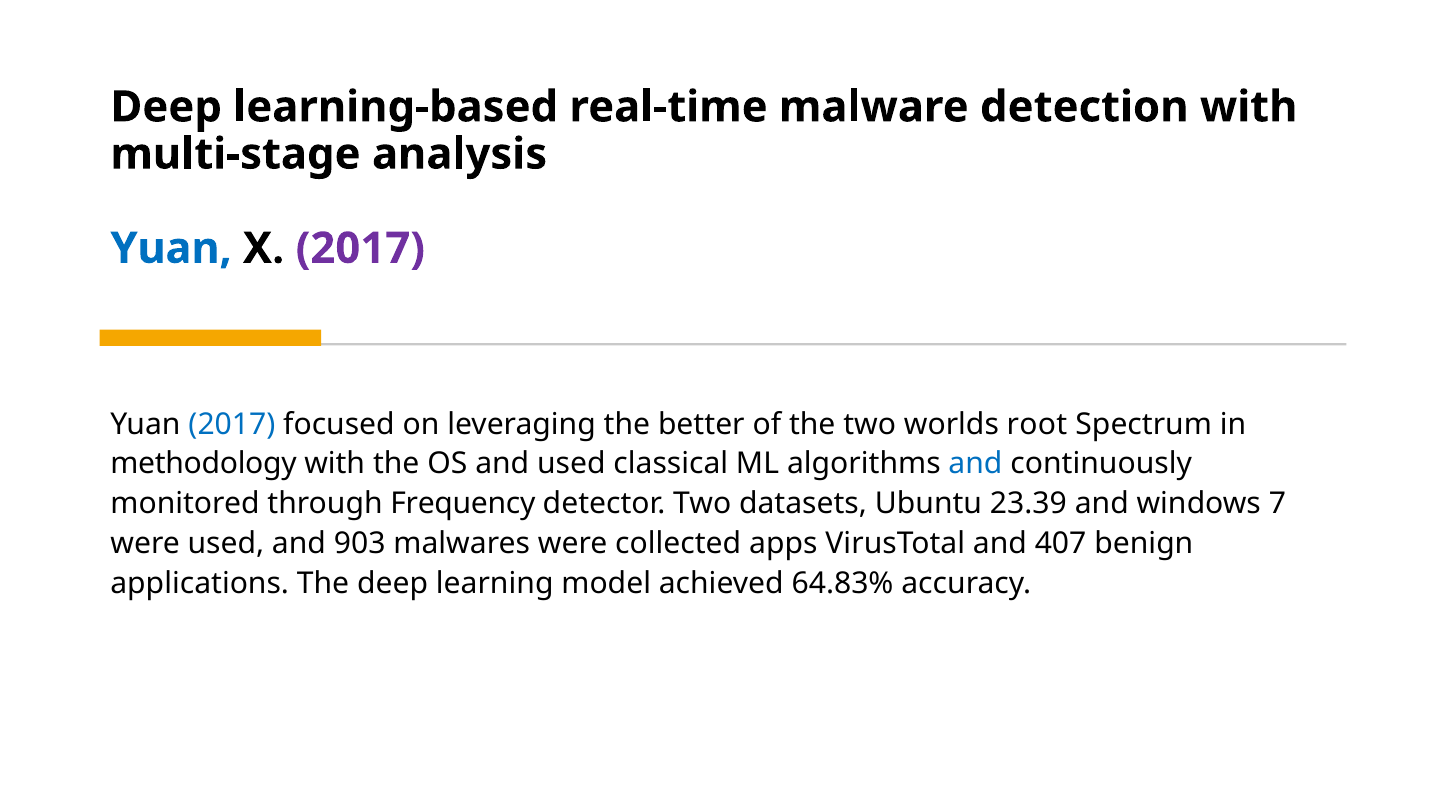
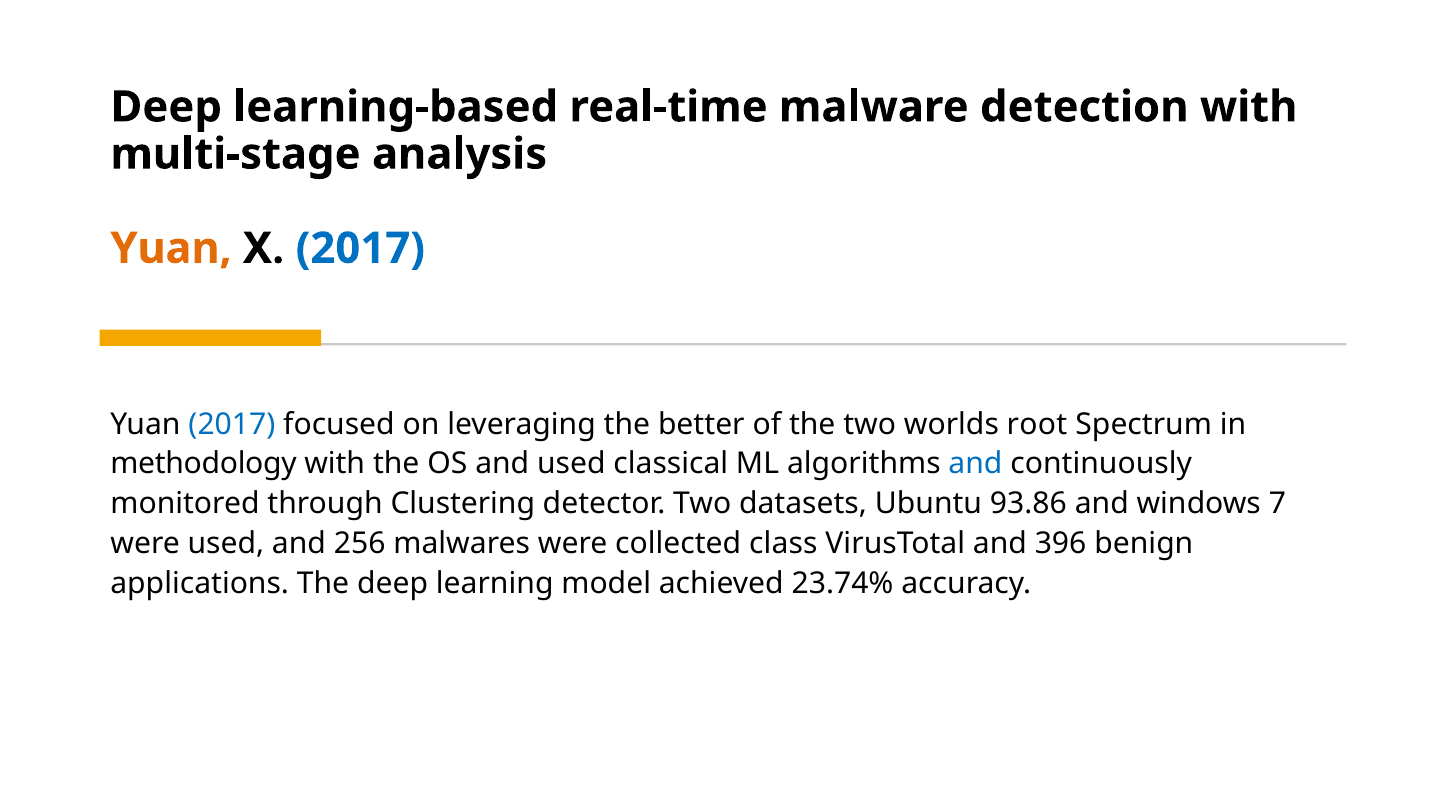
Yuan colour: blue -> orange (171, 248)
2017 colour: purple -> blue (360, 248)
Frequency: Frequency -> Clustering (463, 504)
23.39: 23.39 -> 93.86 (1028, 504)
903: 903 -> 256 (360, 543)
apps: apps -> class (783, 543)
407: 407 -> 396 (1061, 543)
64.83%: 64.83% -> 23.74% (843, 583)
